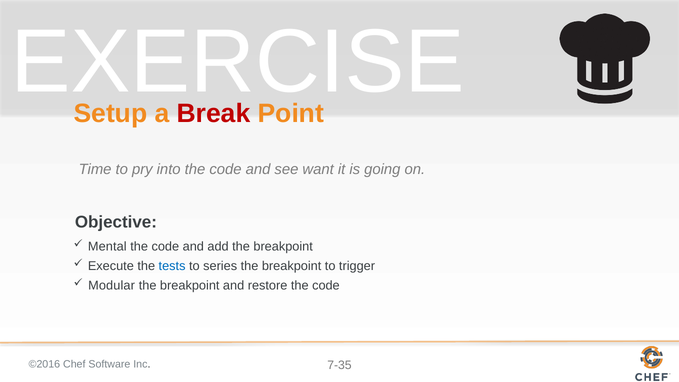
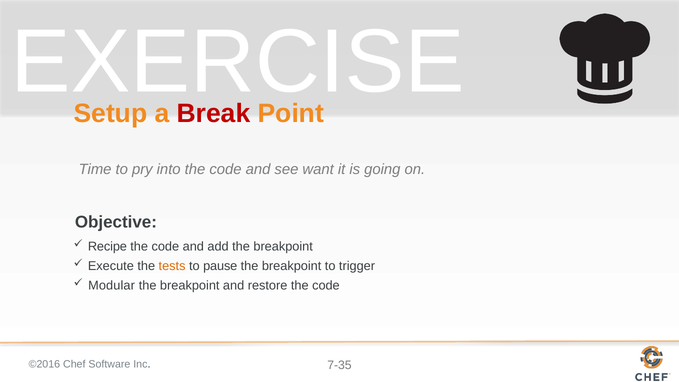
Mental: Mental -> Recipe (107, 246)
tests colour: blue -> orange (172, 266)
series: series -> pause (220, 266)
